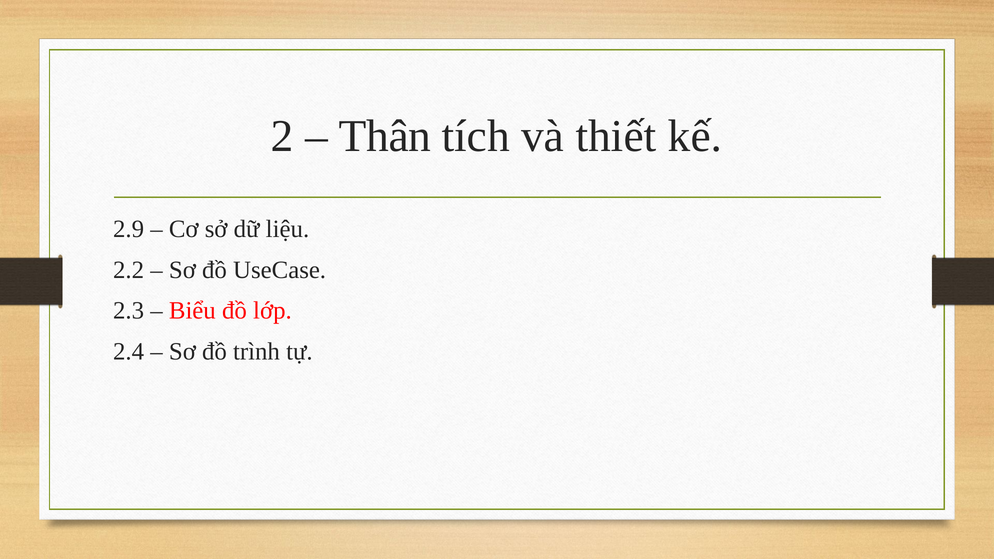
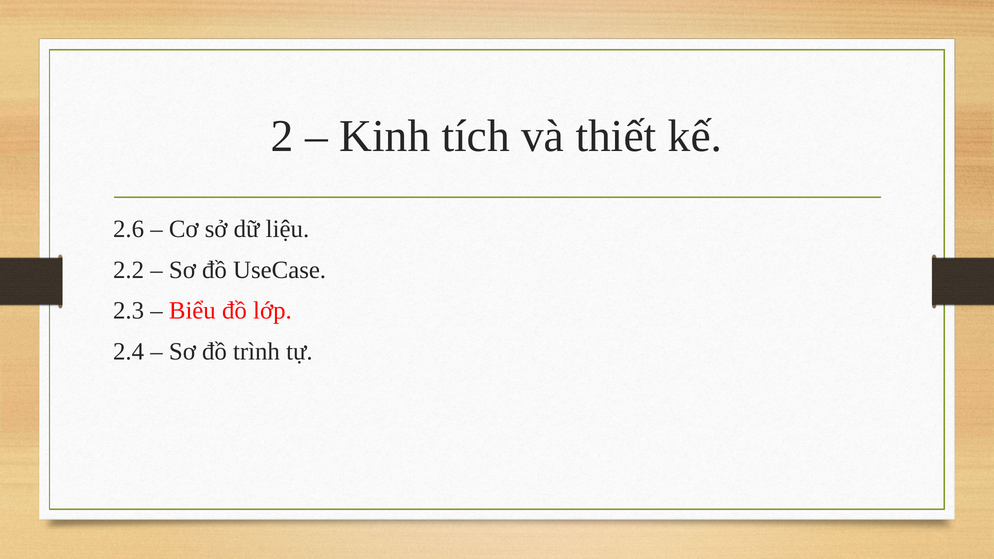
Thân: Thân -> Kinh (385, 136)
2.9: 2.9 -> 2.6 (129, 229)
